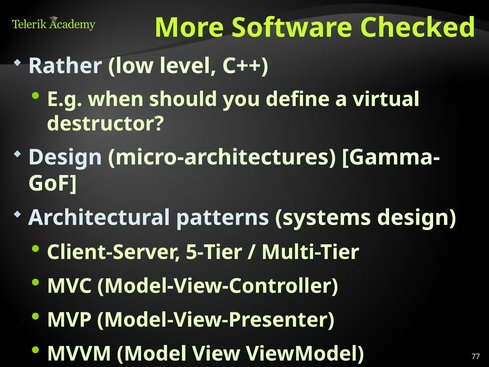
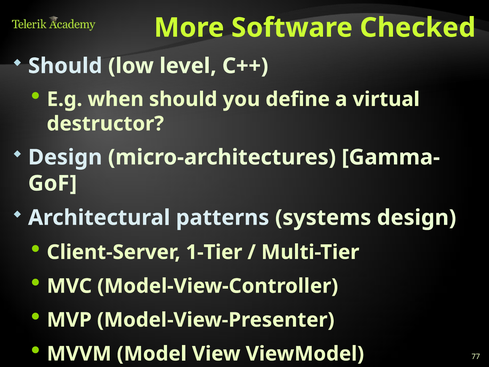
Rather: Rather -> Should (65, 66)
5-Tier: 5-Tier -> 1-Tier (214, 252)
